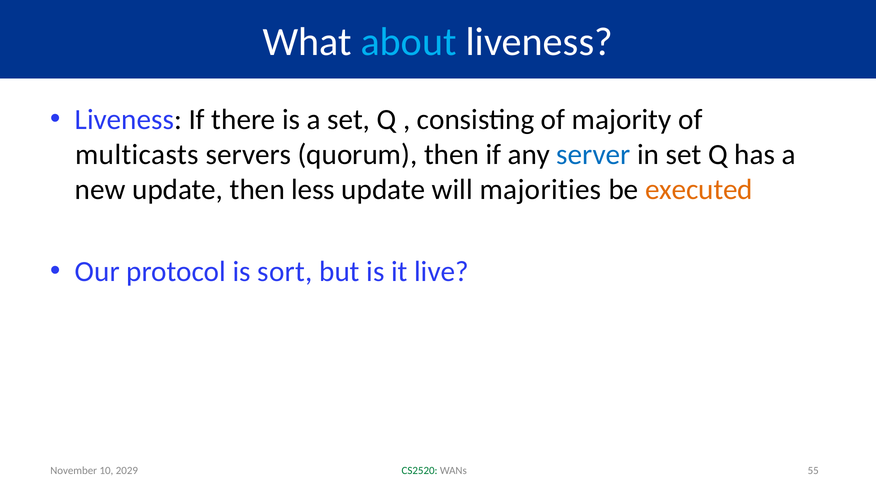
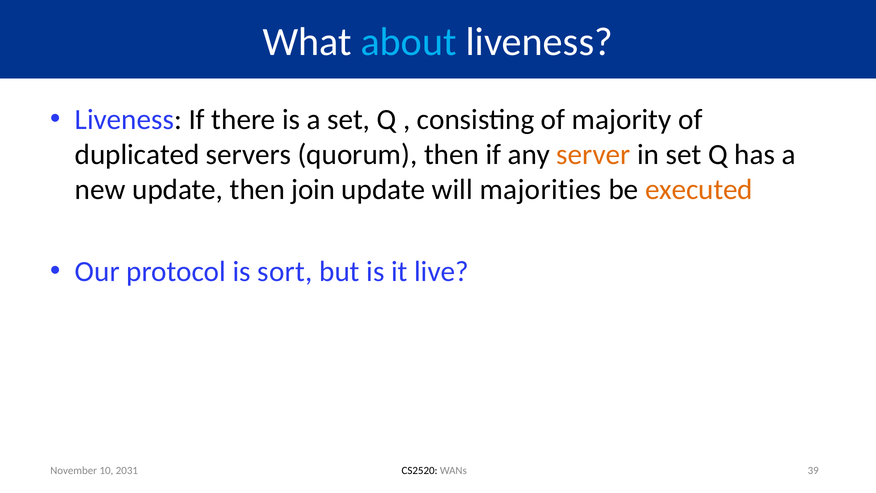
multicasts: multicasts -> duplicated (137, 155)
server colour: blue -> orange (593, 155)
less: less -> join (313, 190)
CS2520 colour: green -> black (420, 470)
55: 55 -> 39 (813, 470)
2029: 2029 -> 2031 (127, 471)
